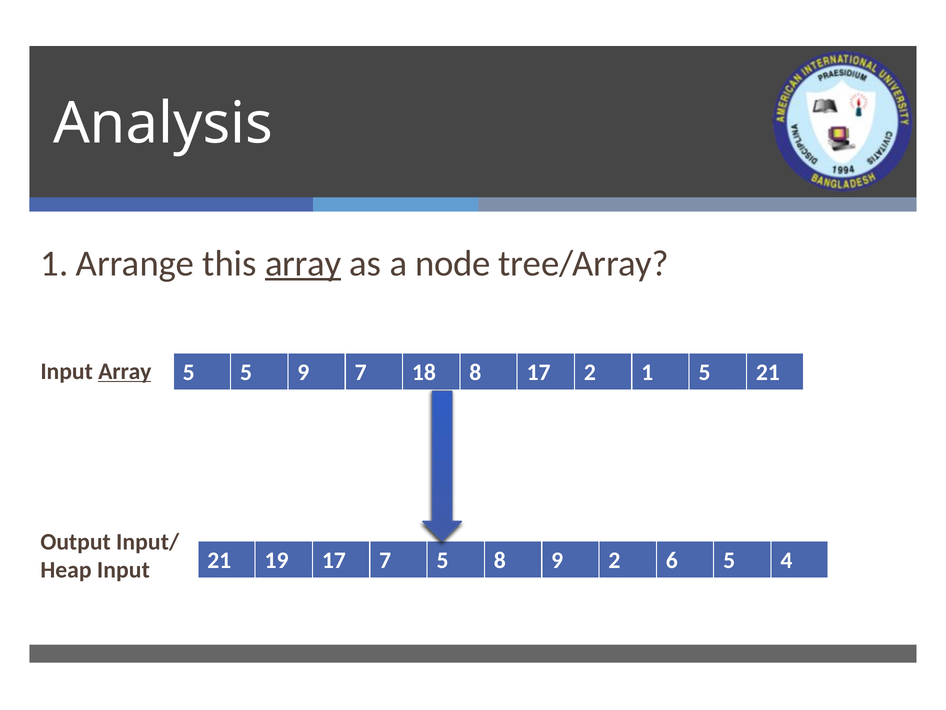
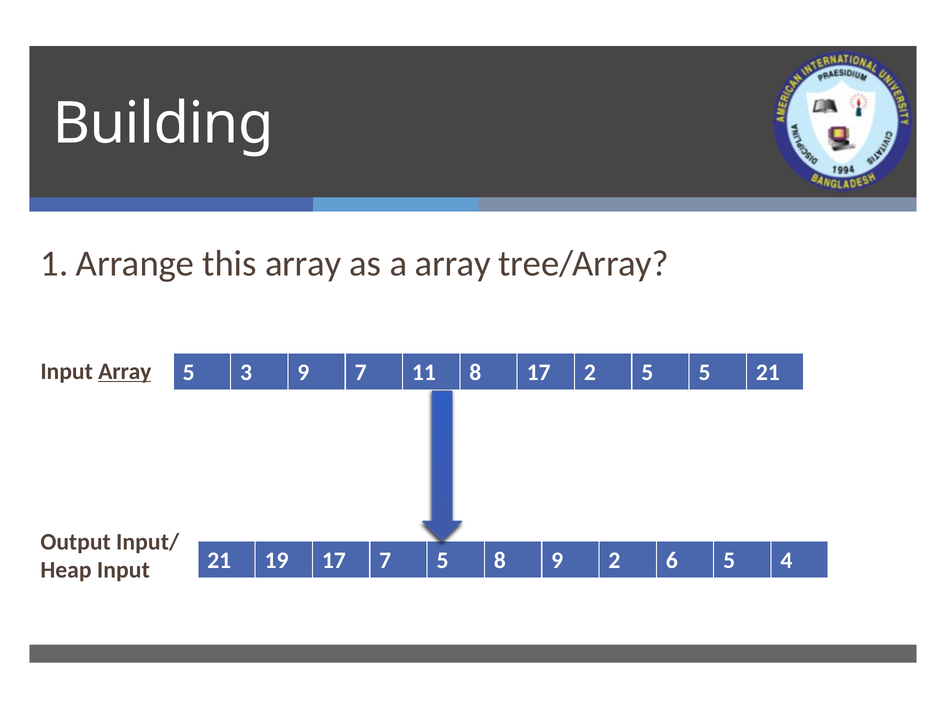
Analysis: Analysis -> Building (163, 124)
array underline: present -> none (303, 263)
a node: node -> array (453, 263)
5 5: 5 -> 3 (246, 372)
18: 18 -> 11 (424, 372)
2 1: 1 -> 5 (647, 372)
